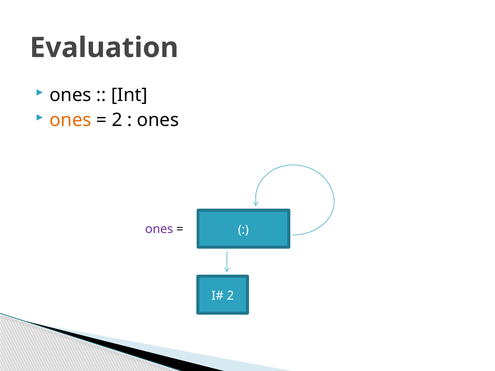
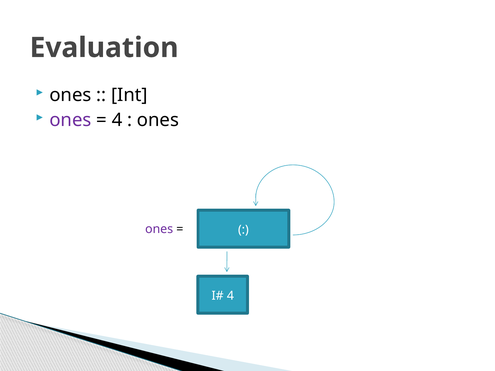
ones colour: orange -> purple (70, 120)
2: 2 -> 4 (117, 120)
2: 2 -> 4 (230, 296)
